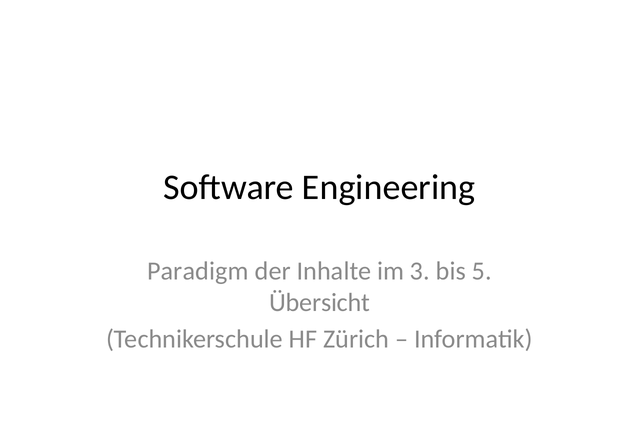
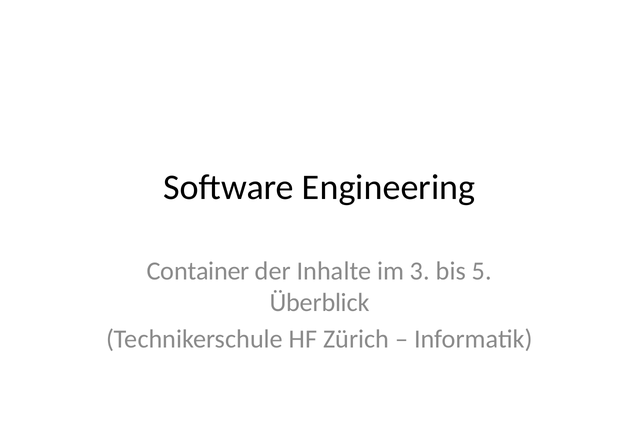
Paradigm: Paradigm -> Container (198, 271)
Übersicht: Übersicht -> Überblick (320, 303)
